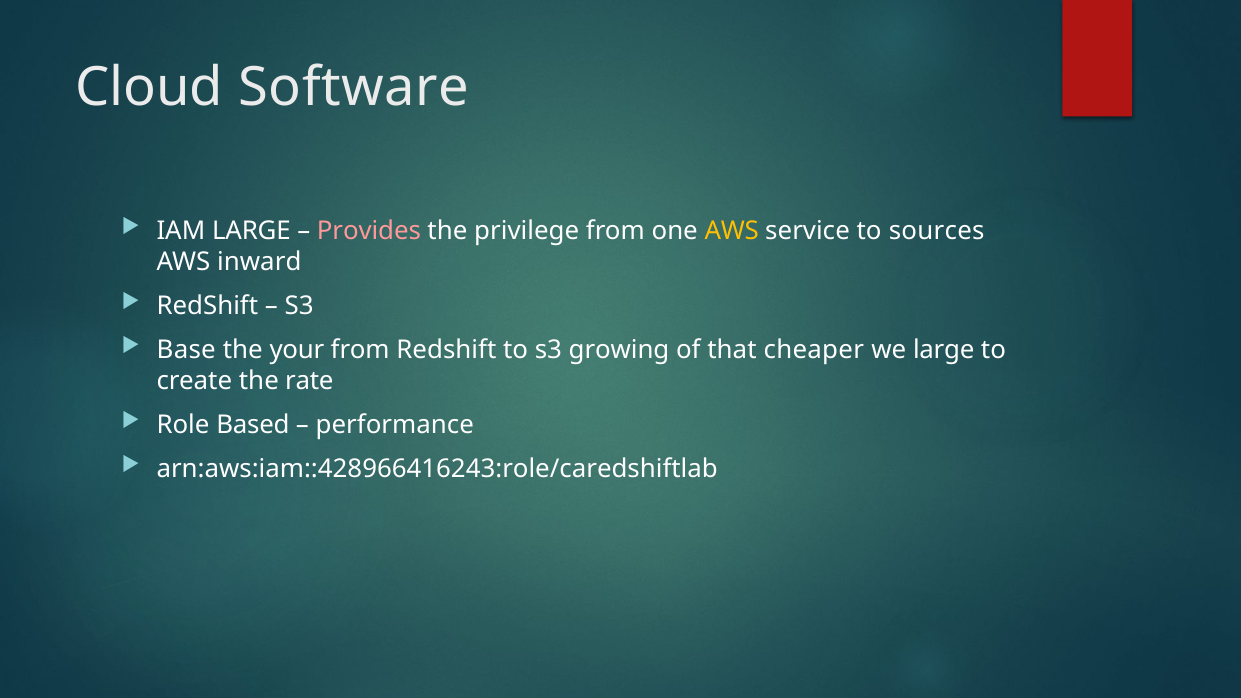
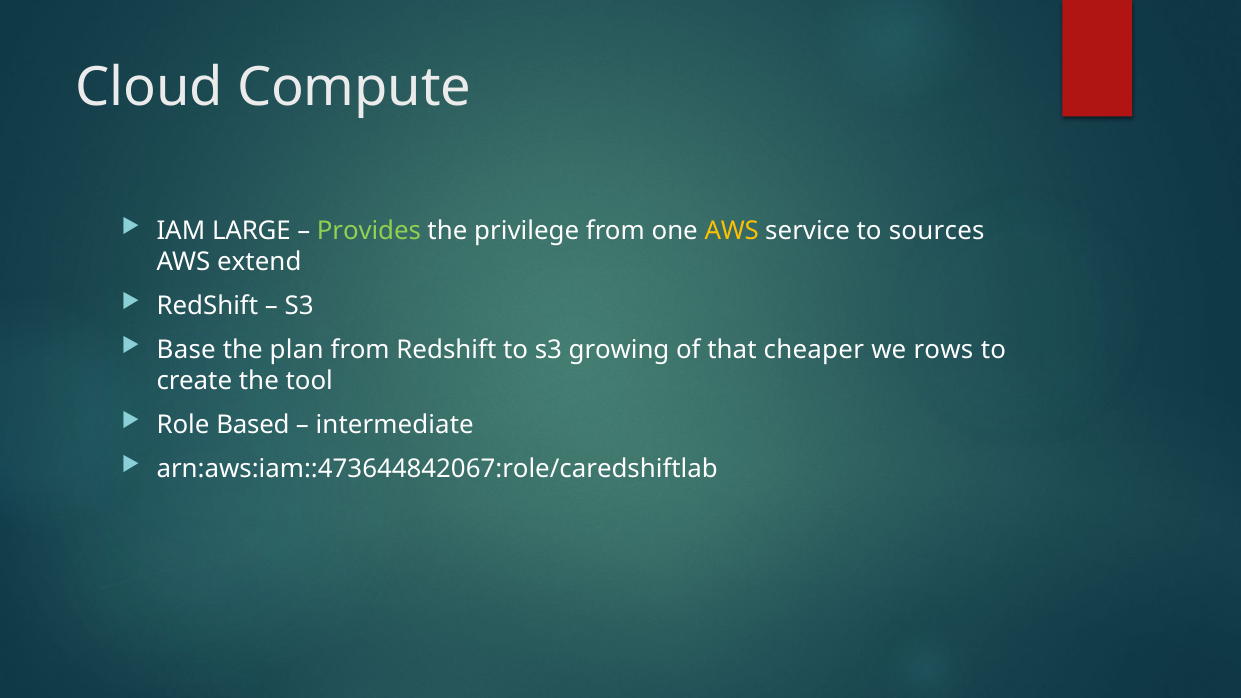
Software: Software -> Compute (354, 87)
Provides colour: pink -> light green (369, 231)
inward: inward -> extend (259, 262)
your: your -> plan (297, 350)
we large: large -> rows (943, 350)
rate: rate -> tool (309, 381)
performance: performance -> intermediate (395, 425)
arn:aws:iam::428966416243:role/caredshiftlab: arn:aws:iam::428966416243:role/caredshiftlab -> arn:aws:iam::473644842067:role/caredshiftlab (437, 469)
